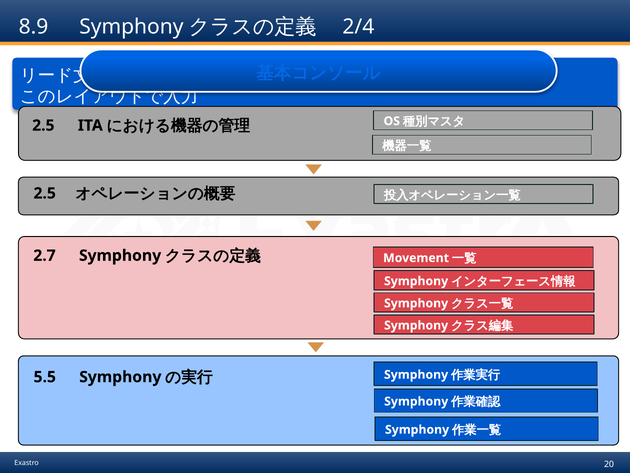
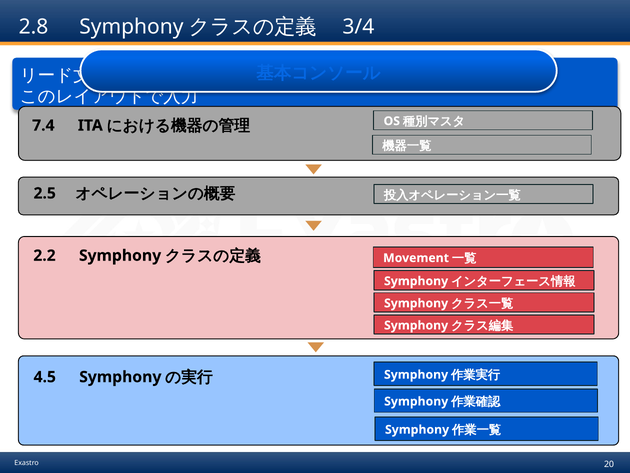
8.9: 8.9 -> 2.8 (33, 27)
2/4: 2/4 -> 3/4 (358, 27)
2.5: 2.5 -> 7.4 (43, 125)
2.7: 2.7 -> 2.2 (45, 255)
5.5: 5.5 -> 4.5 (45, 377)
